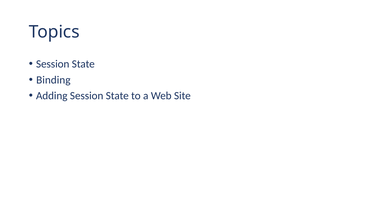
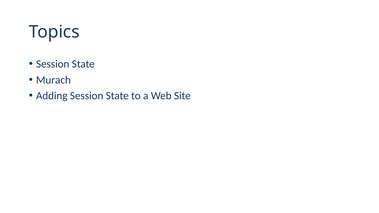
Binding: Binding -> Murach (53, 80)
